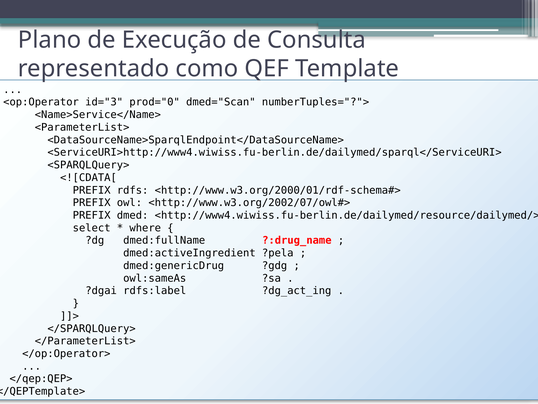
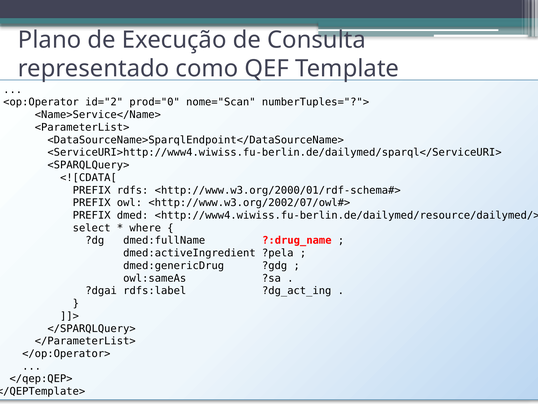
id="3: id="3 -> id="2 (104, 102)
dmed="Scan: dmed="Scan -> nome="Scan (221, 102)
